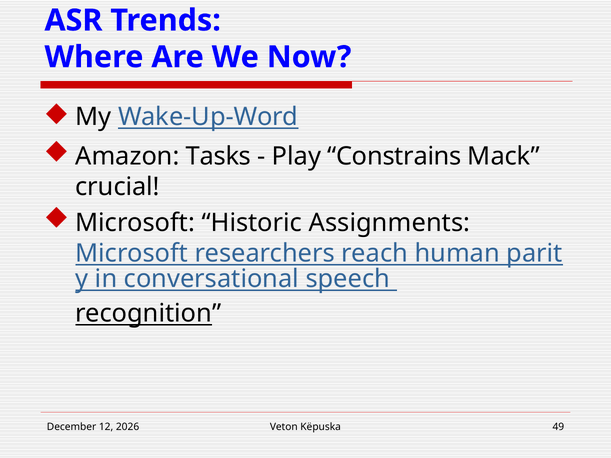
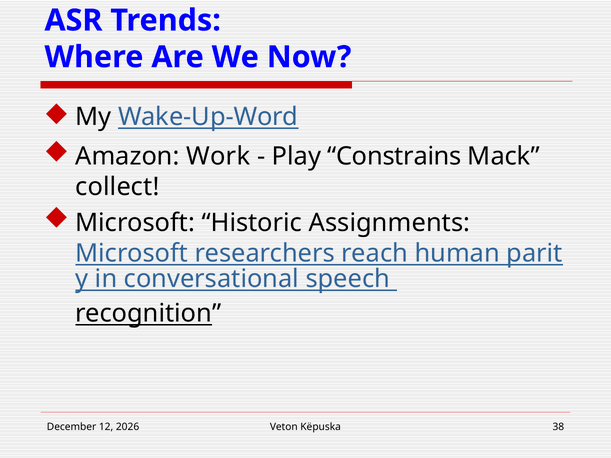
Tasks: Tasks -> Work (218, 157)
crucial: crucial -> collect (117, 187)
49: 49 -> 38 (558, 427)
